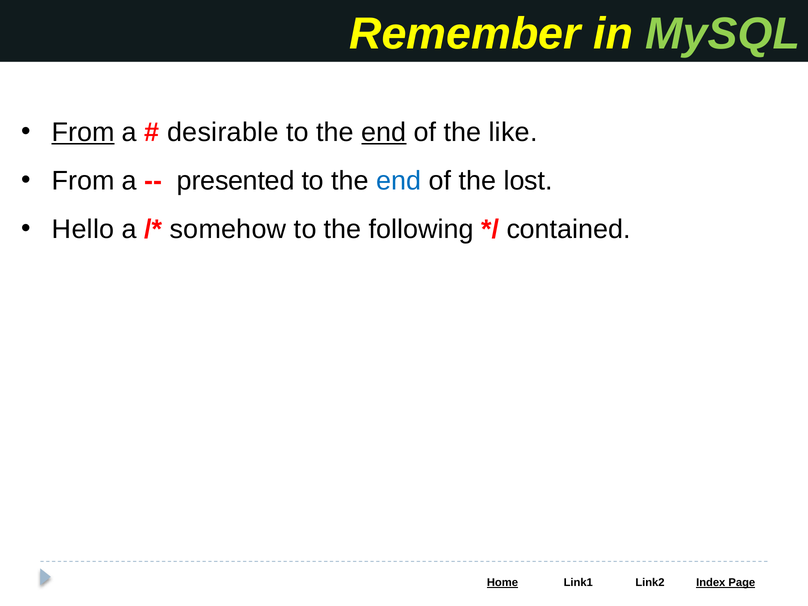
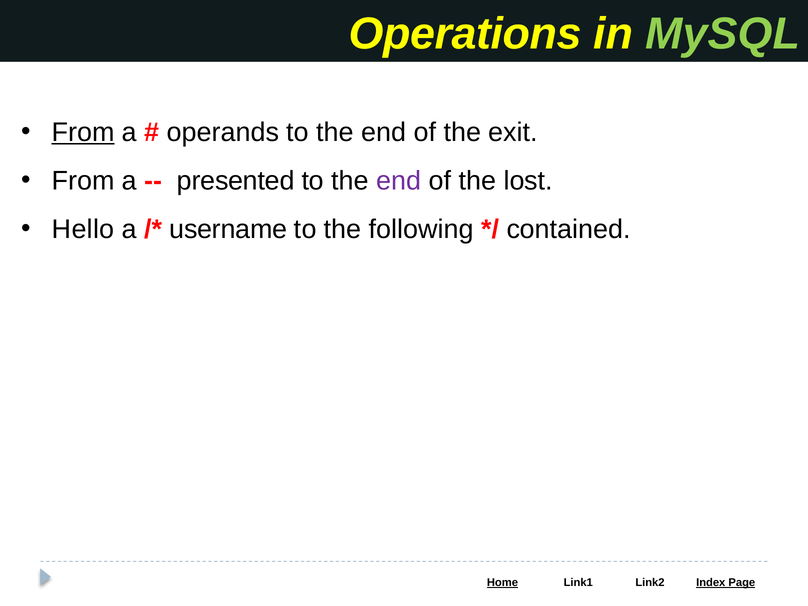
Remember: Remember -> Operations (465, 34)
desirable: desirable -> operands (223, 132)
end underline: present -> none (384, 132)
like: like -> exit (513, 132)
end colour: blue -> purple (399, 181)
somehow: somehow -> username (228, 229)
